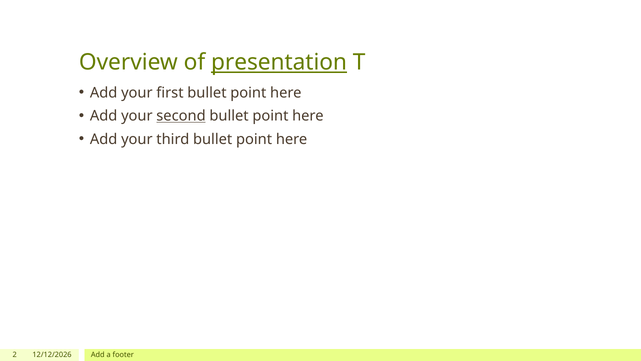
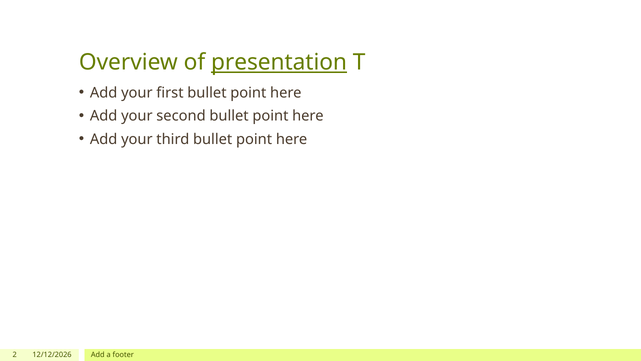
second underline: present -> none (181, 116)
